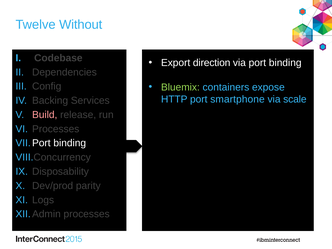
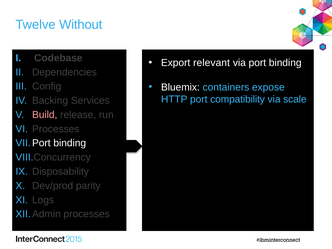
direction: direction -> relevant (212, 63)
Bluemix colour: light green -> white (180, 87)
smartphone: smartphone -> compatibility (238, 99)
